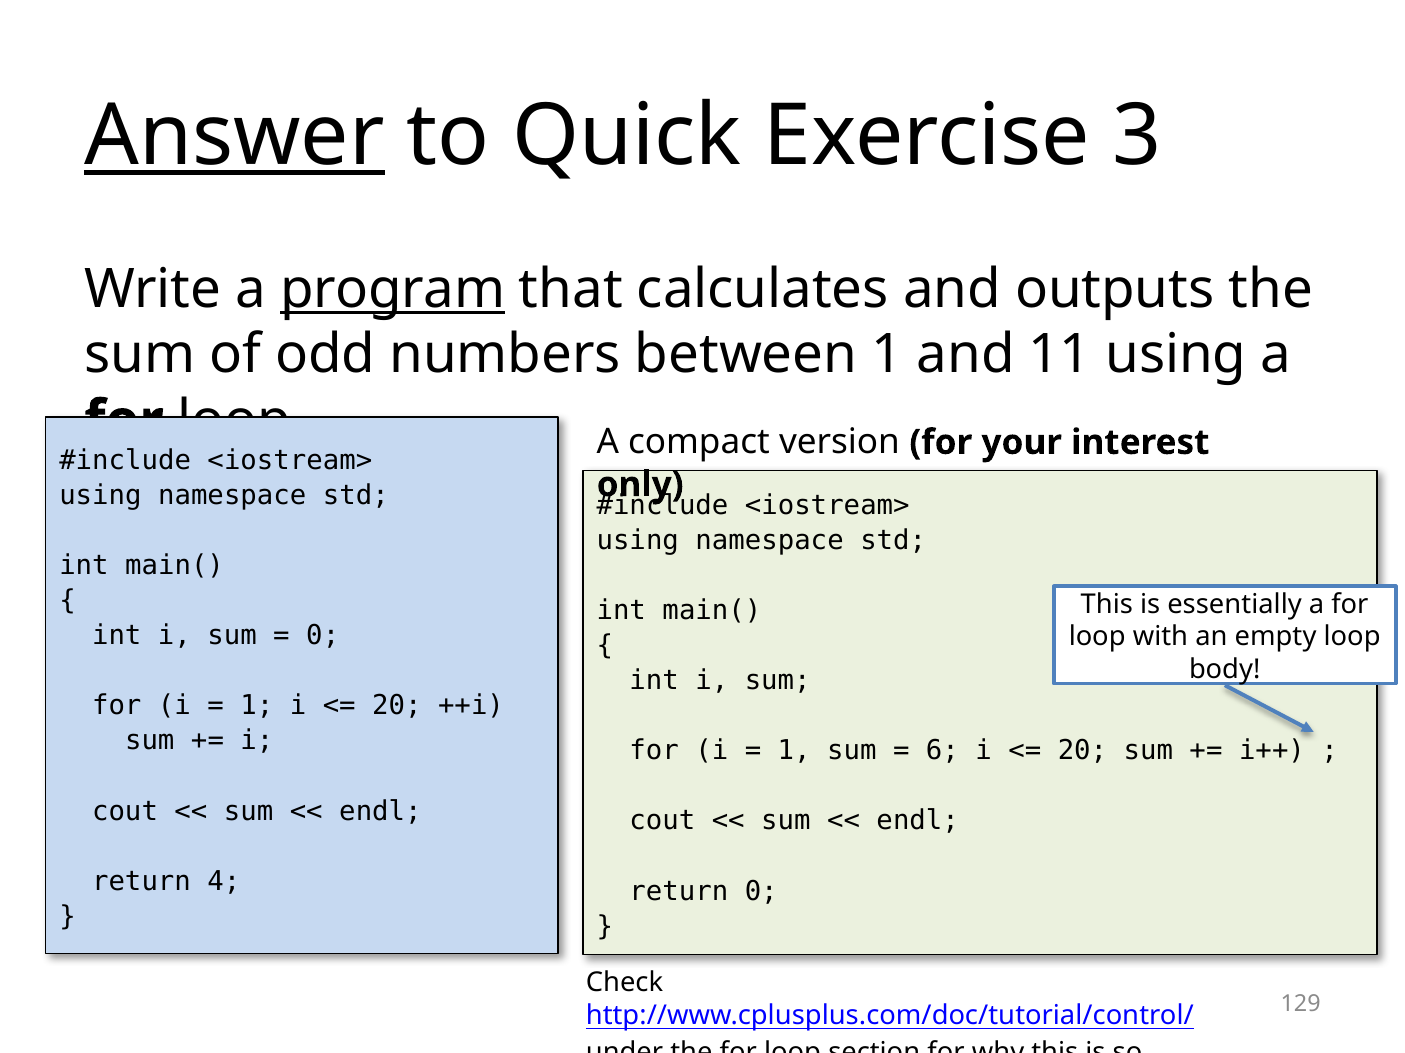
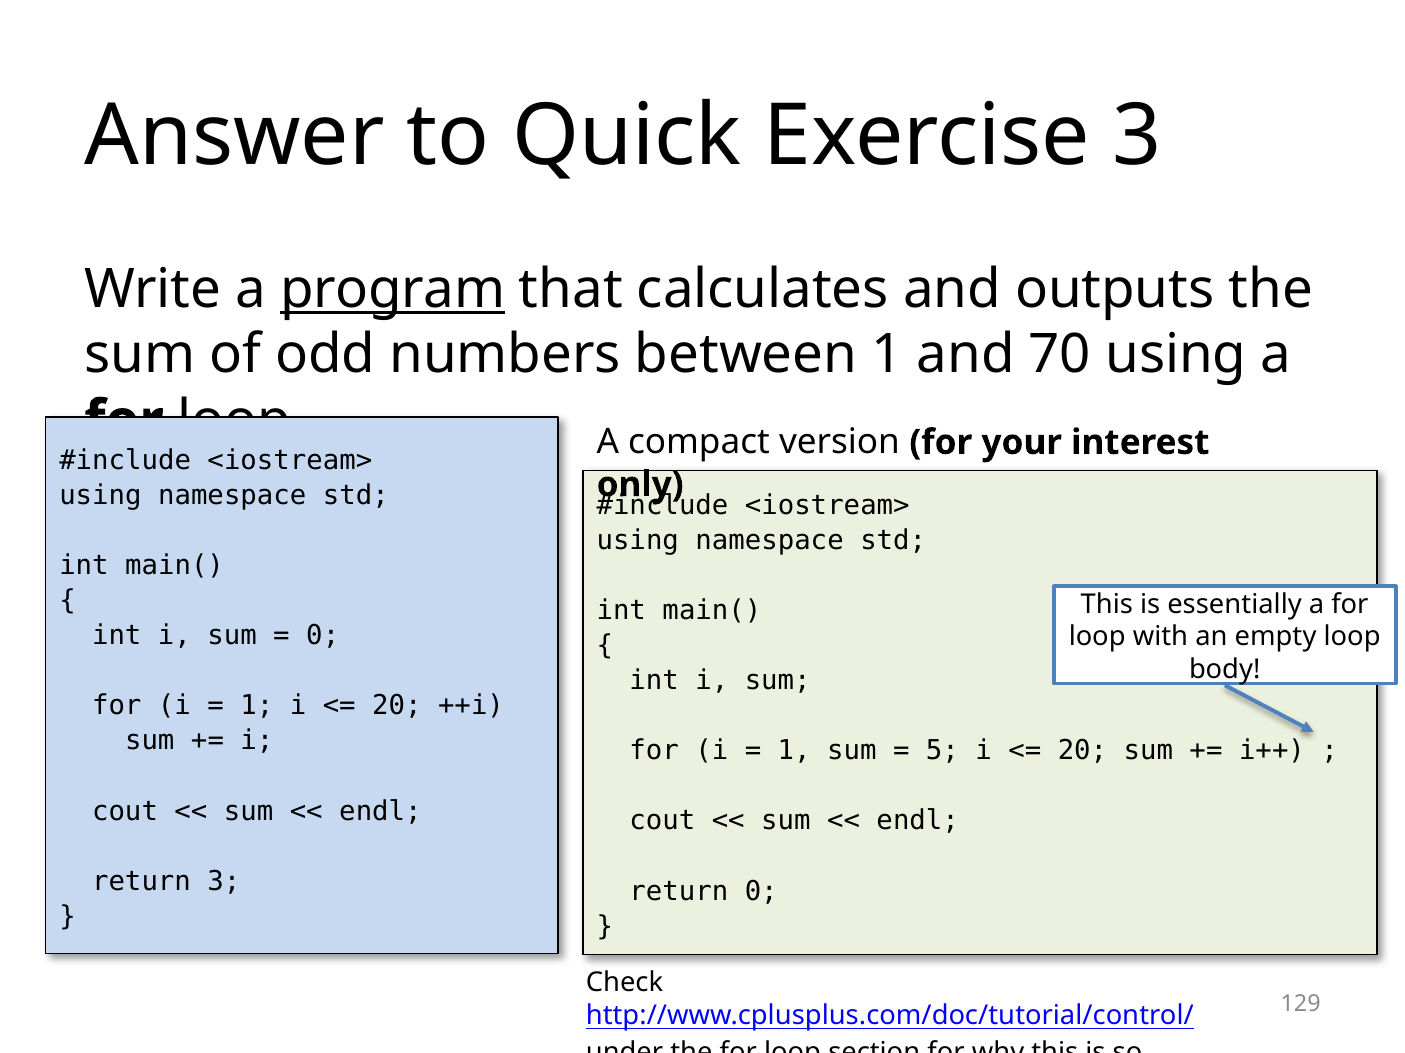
Answer underline: present -> none (234, 136)
11: 11 -> 70 (1060, 355)
6: 6 -> 5 (942, 751)
return 4: 4 -> 3 (224, 882)
